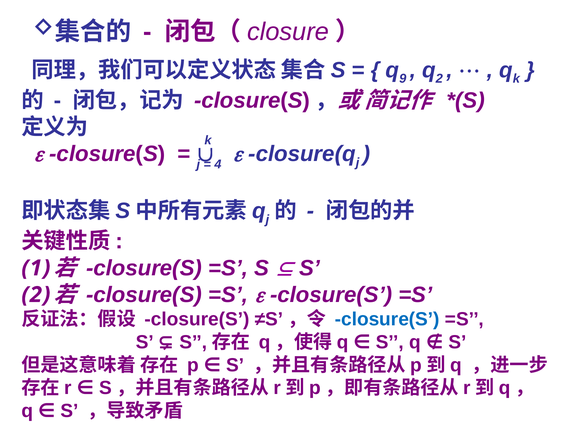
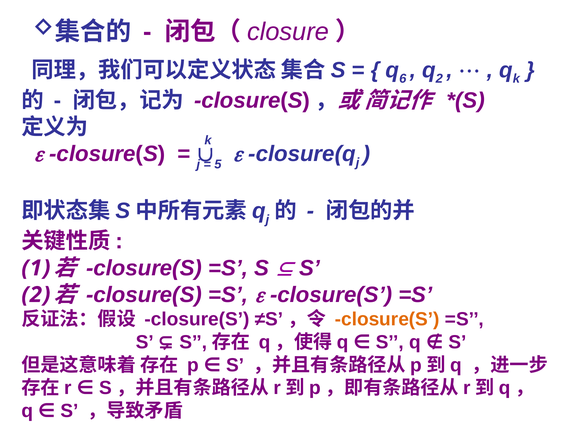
9: 9 -> 6 (403, 79)
4: 4 -> 5 (218, 164)
closure(S colour: blue -> orange (387, 319)
